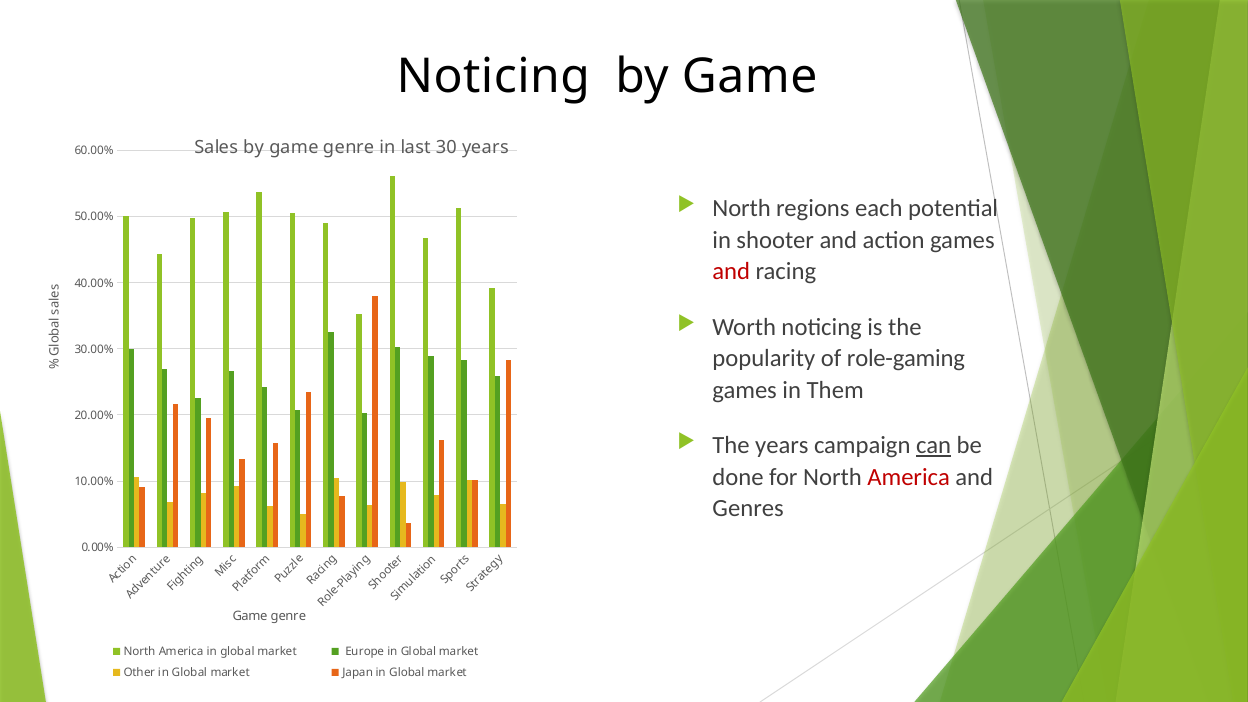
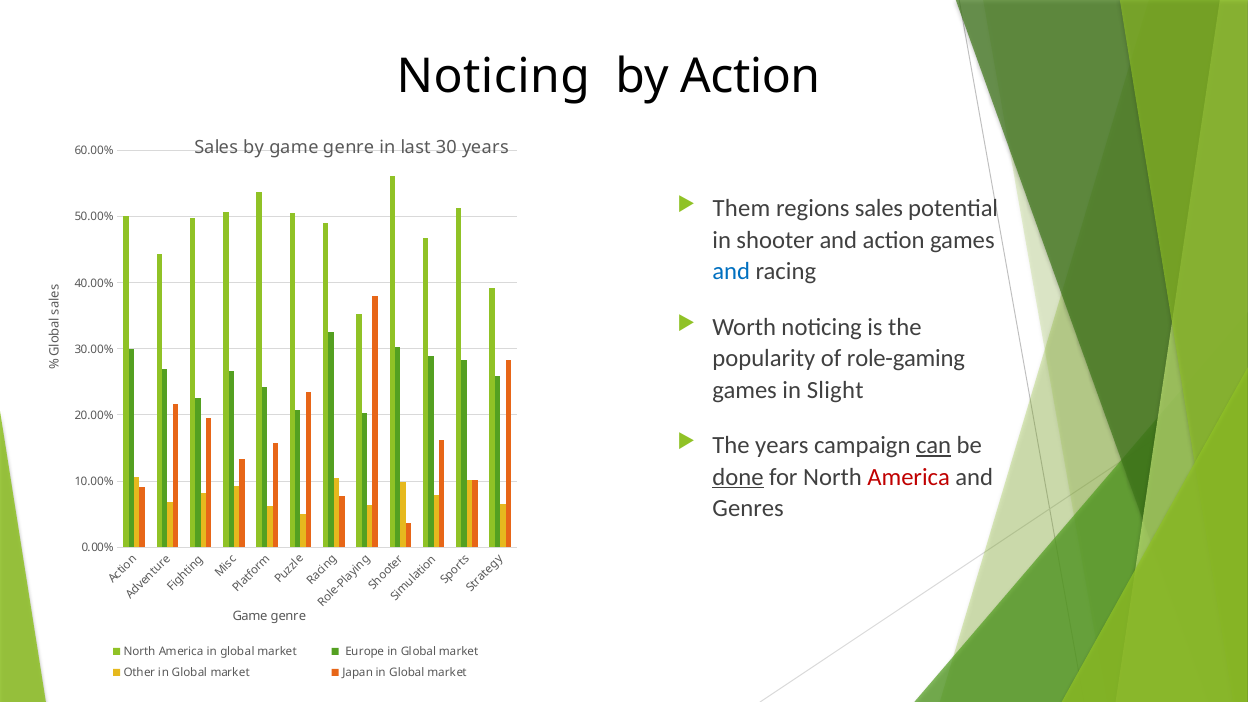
Game: Game -> Action (750, 77)
North: North -> Them (741, 208)
regions each: each -> sales (879, 208)
and colour: red -> blue (731, 272)
Them: Them -> Slight (835, 390)
done underline: none -> present (738, 477)
